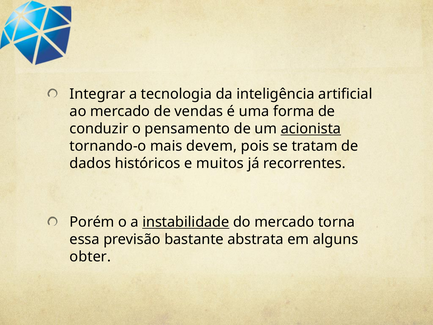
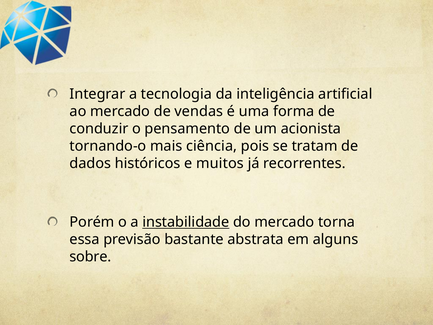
acionista underline: present -> none (311, 129)
devem: devem -> ciência (212, 146)
obter: obter -> sobre (90, 257)
